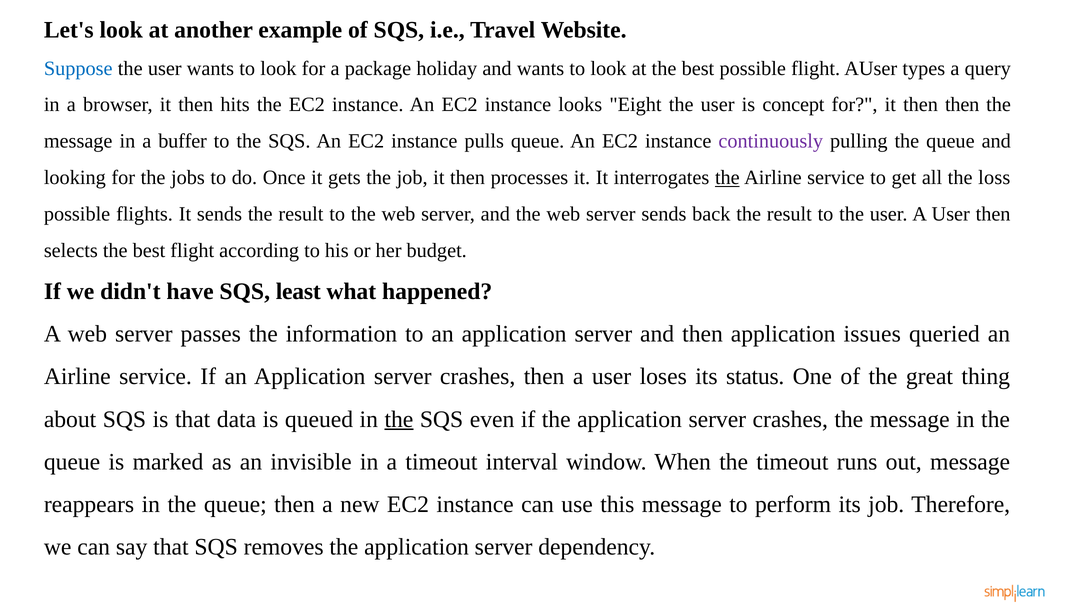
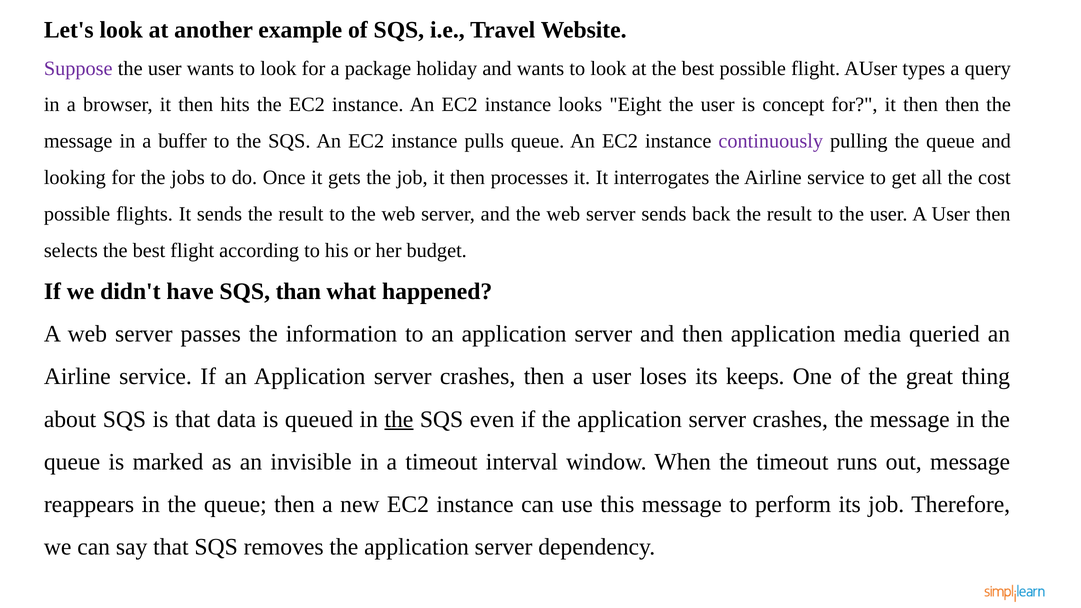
Suppose colour: blue -> purple (78, 68)
the underline: present -> none (727, 178)
loss: loss -> cost (994, 178)
least: least -> than (298, 292)
issues: issues -> media (872, 334)
status: status -> keeps (755, 377)
